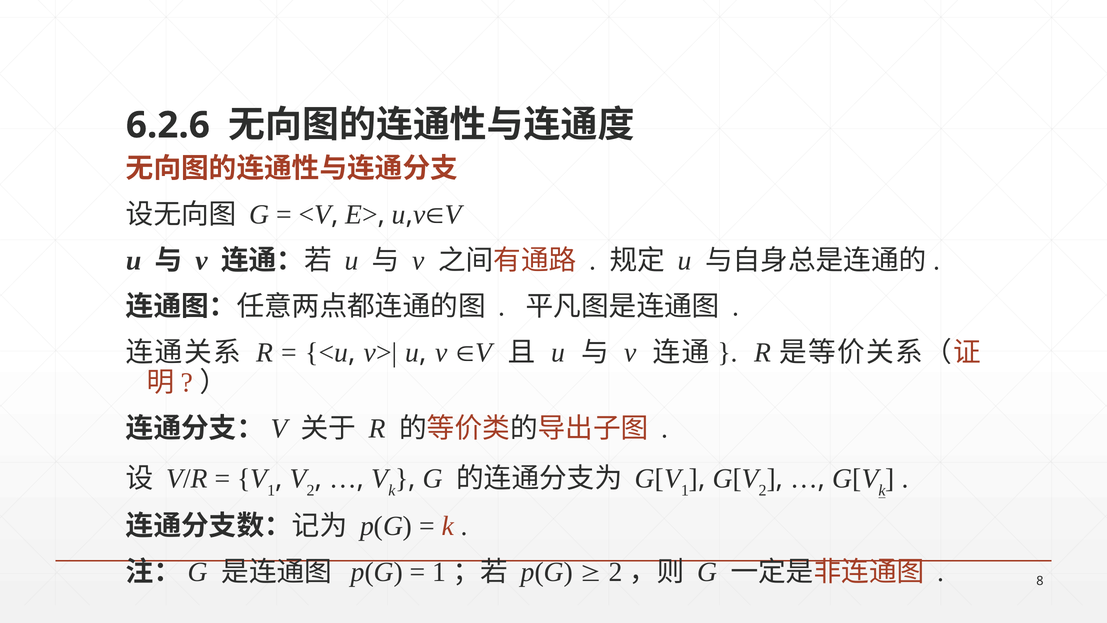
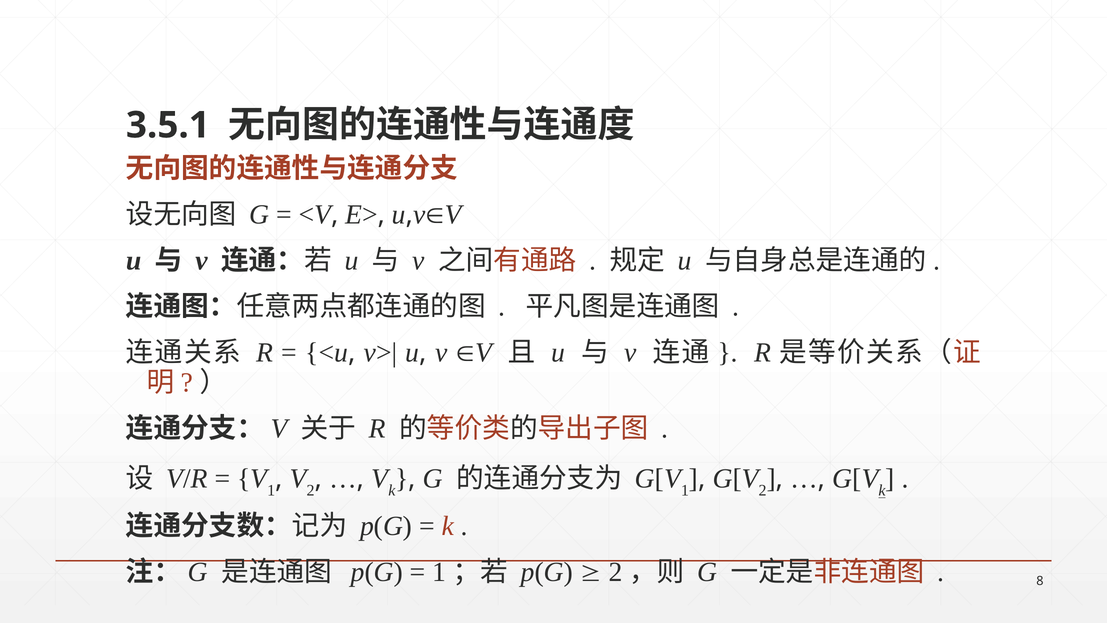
6.2.6: 6.2.6 -> 3.5.1 (168, 125)
